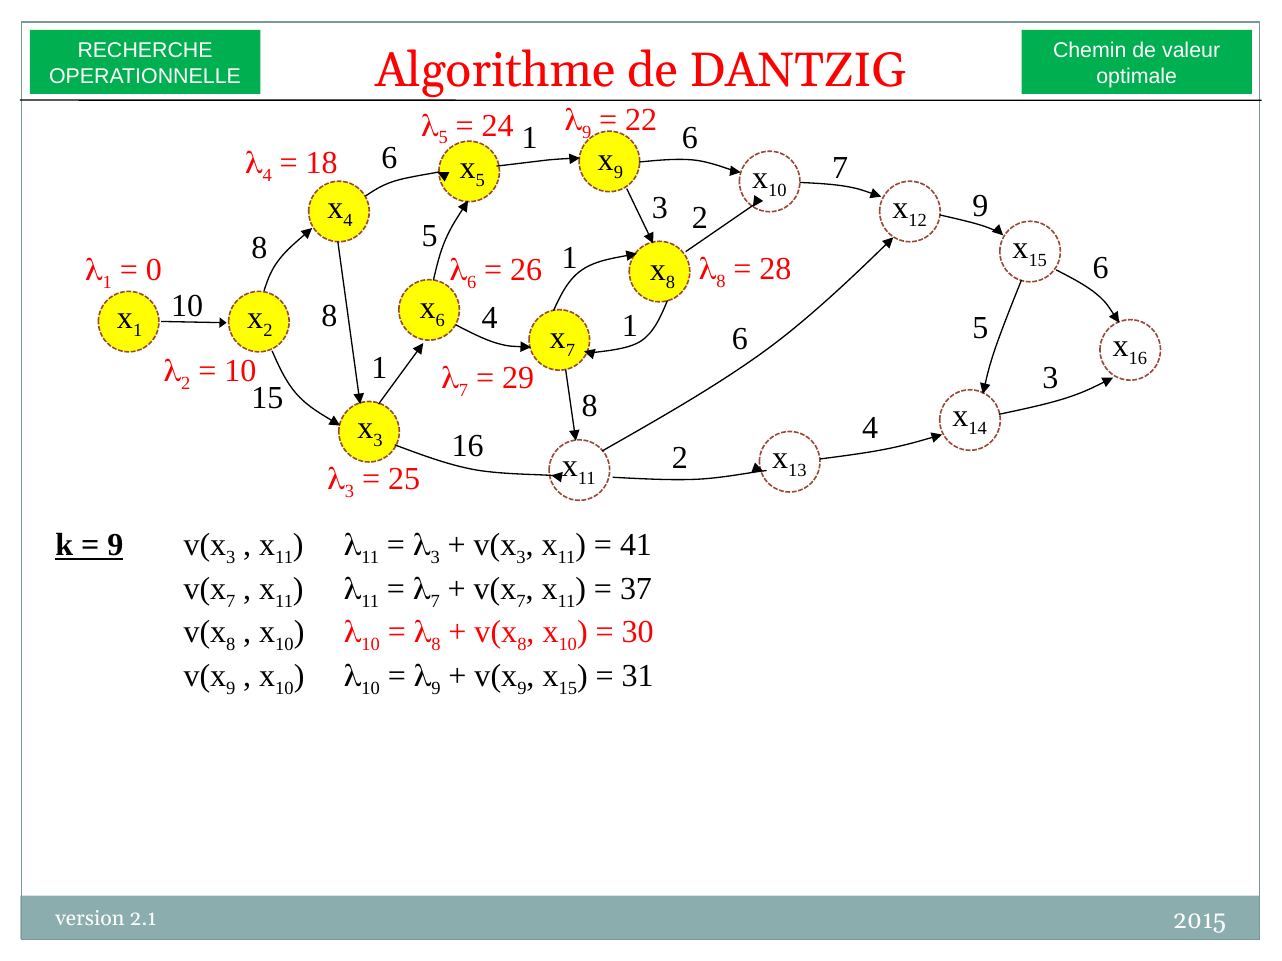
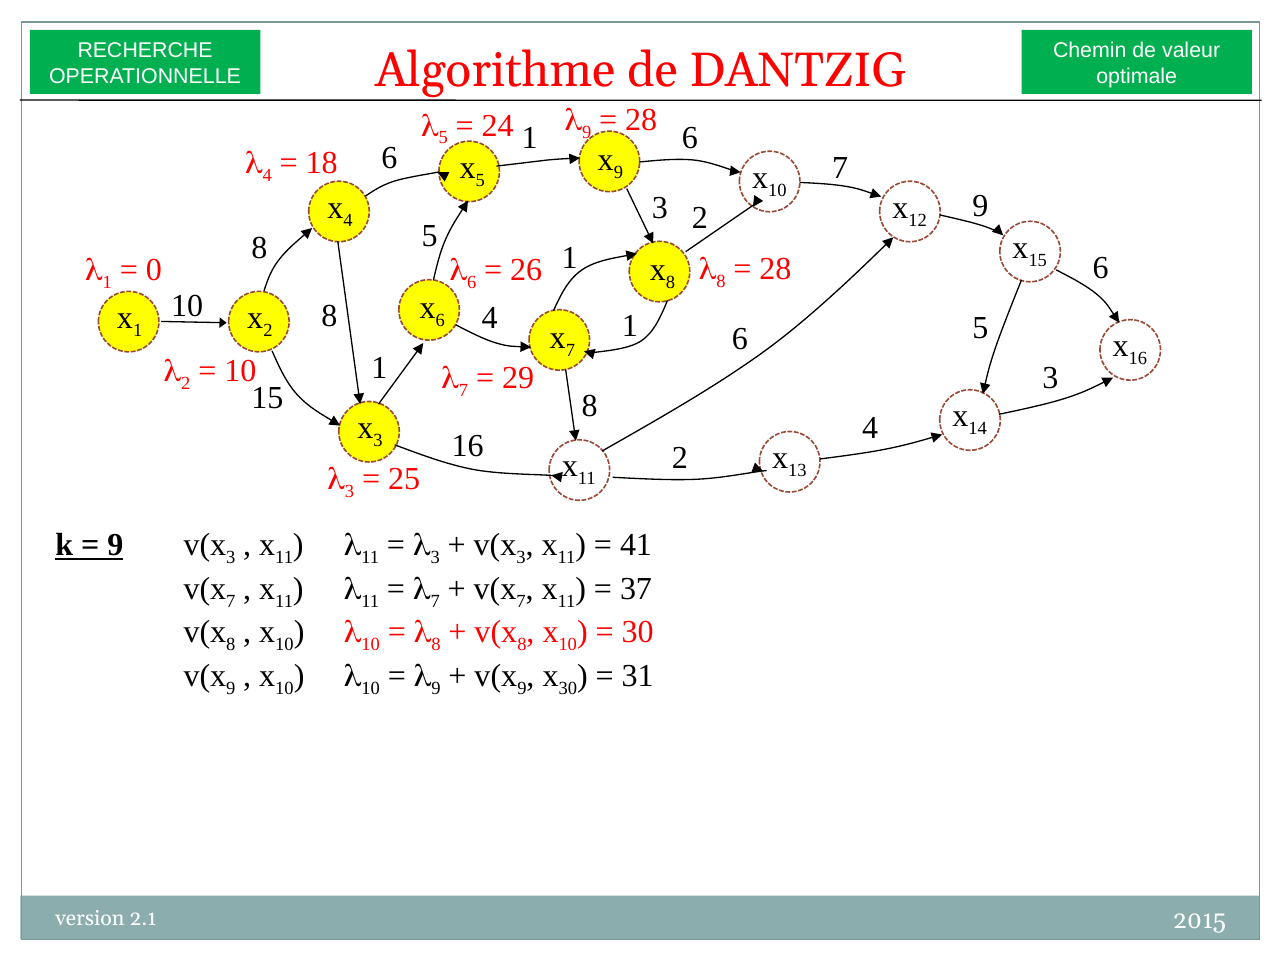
22: 22 -> 28 (641, 120)
15: 15 -> 30 (568, 689)
